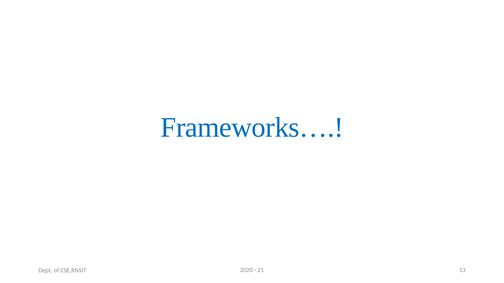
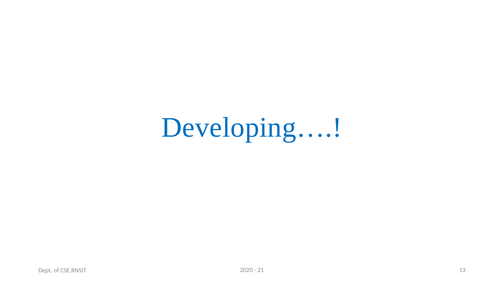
Frameworks…: Frameworks… -> Developing… (252, 128)
